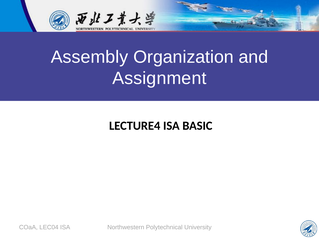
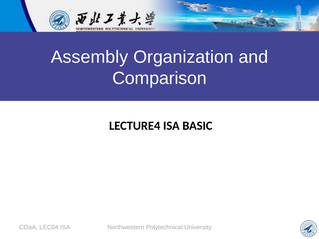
Assignment: Assignment -> Comparison (160, 78)
